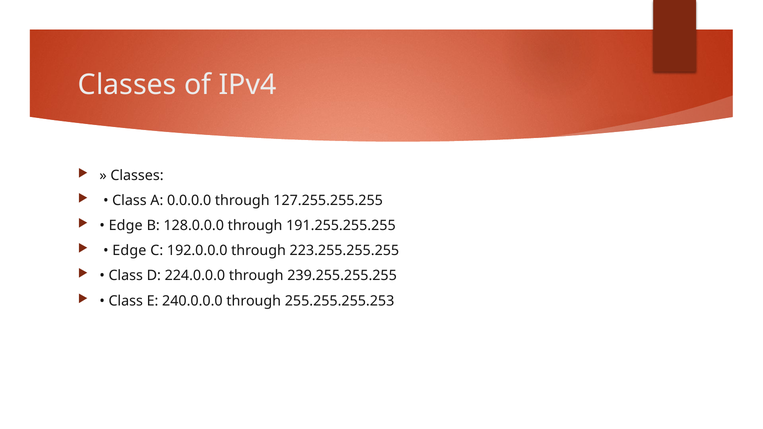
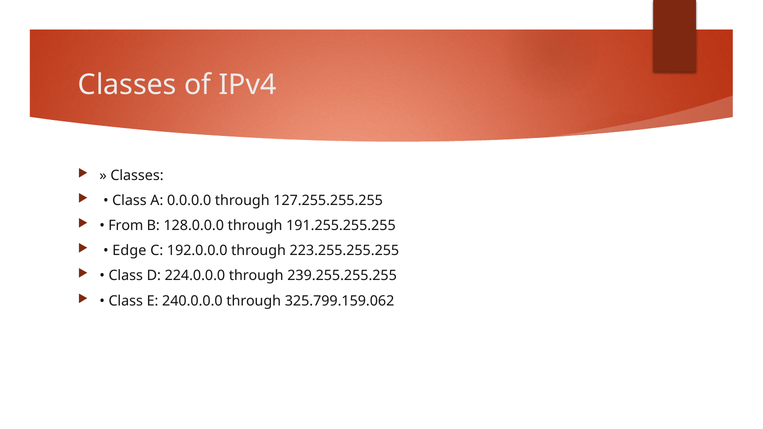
Edge: Edge -> From (126, 226)
255.255.255.253: 255.255.255.253 -> 325.799.159.062 (340, 301)
